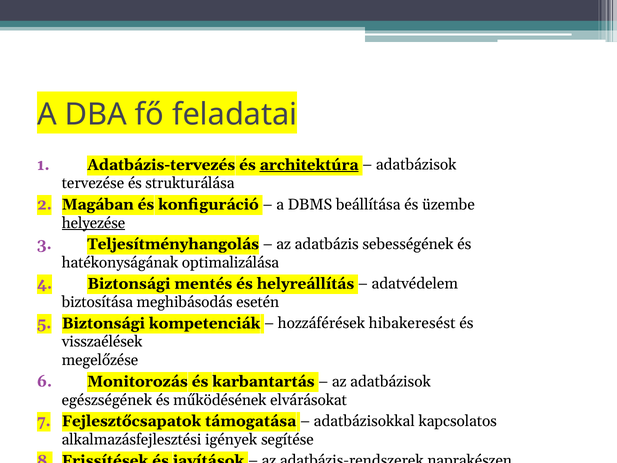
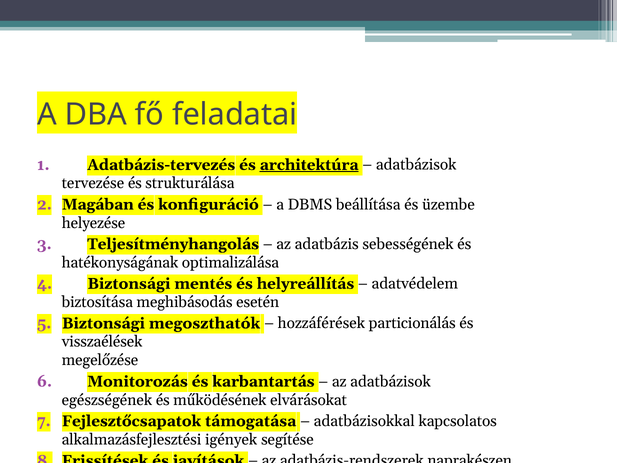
helyezése underline: present -> none (94, 223)
kompetenciák: kompetenciák -> megoszthatók (205, 323)
hibakeresést: hibakeresést -> particionálás (412, 323)
